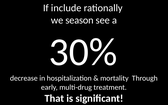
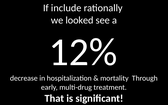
season: season -> looked (79, 20)
30%: 30% -> 12% (83, 52)
